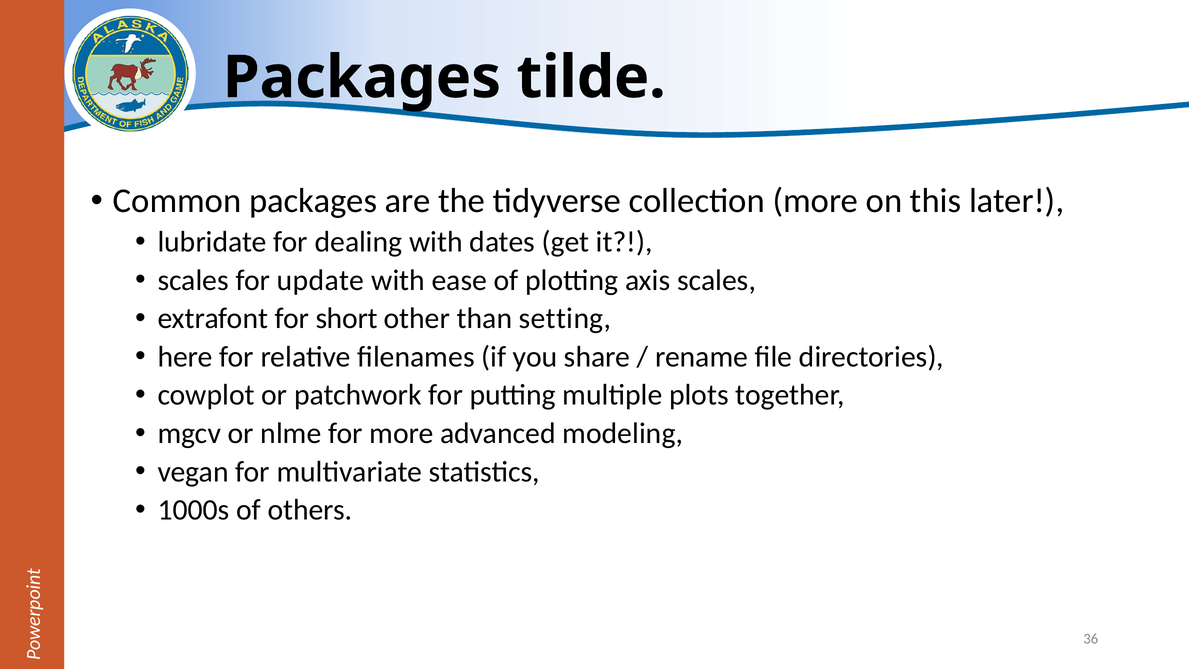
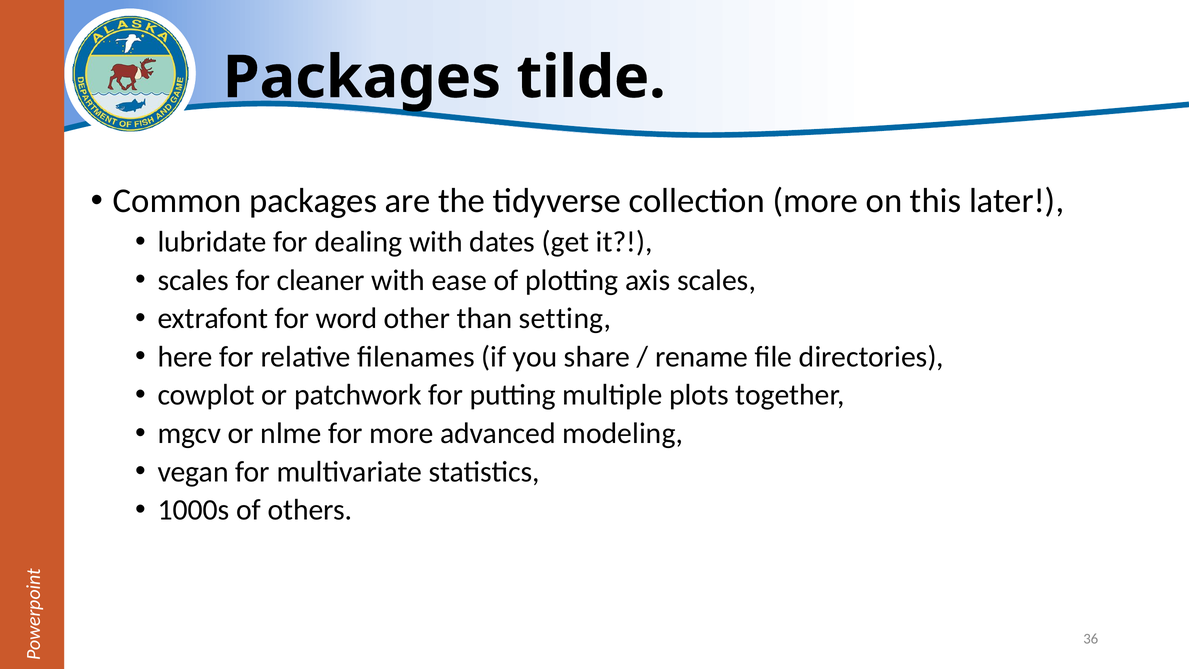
update: update -> cleaner (321, 280)
short: short -> word (347, 318)
